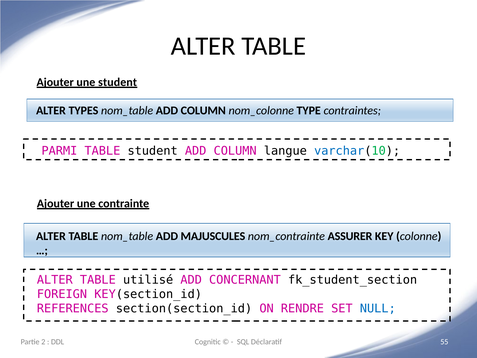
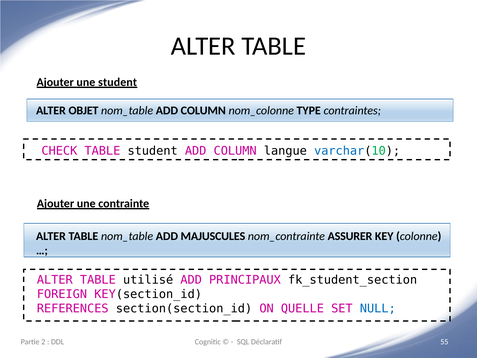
TYPES: TYPES -> OBJET (84, 111)
PARMI: PARMI -> CHECK (59, 151)
CONCERNANT: CONCERNANT -> PRINCIPAUX (245, 280)
RENDRE: RENDRE -> QUELLE (302, 308)
